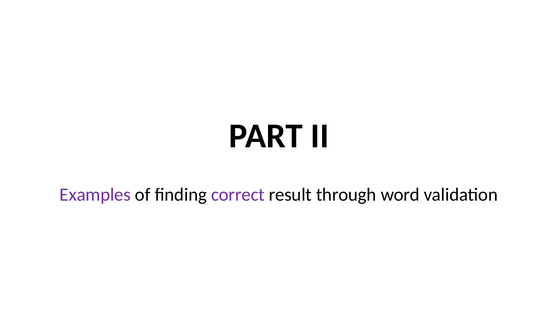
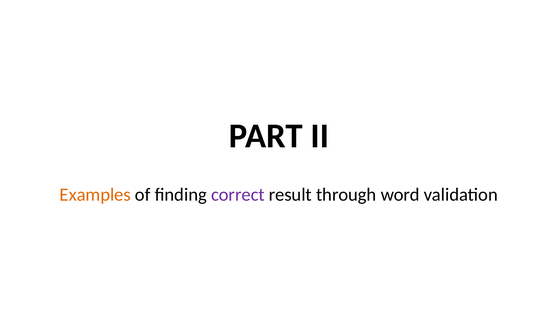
Examples colour: purple -> orange (95, 195)
